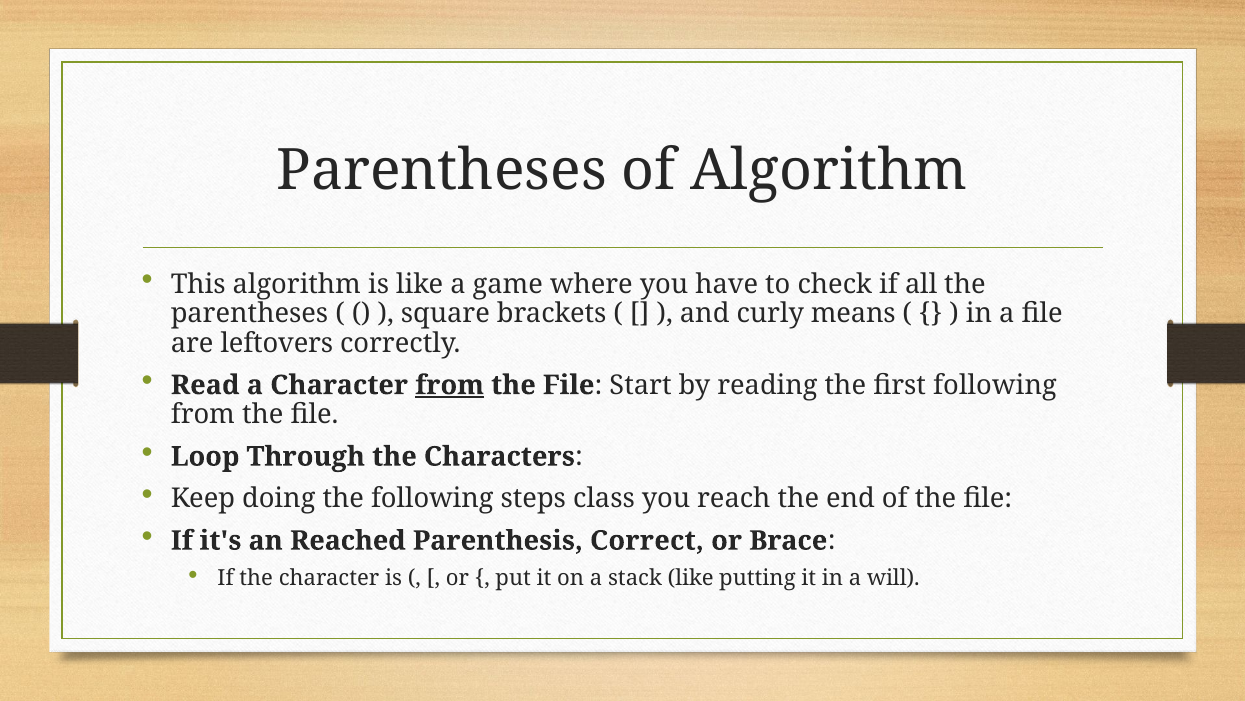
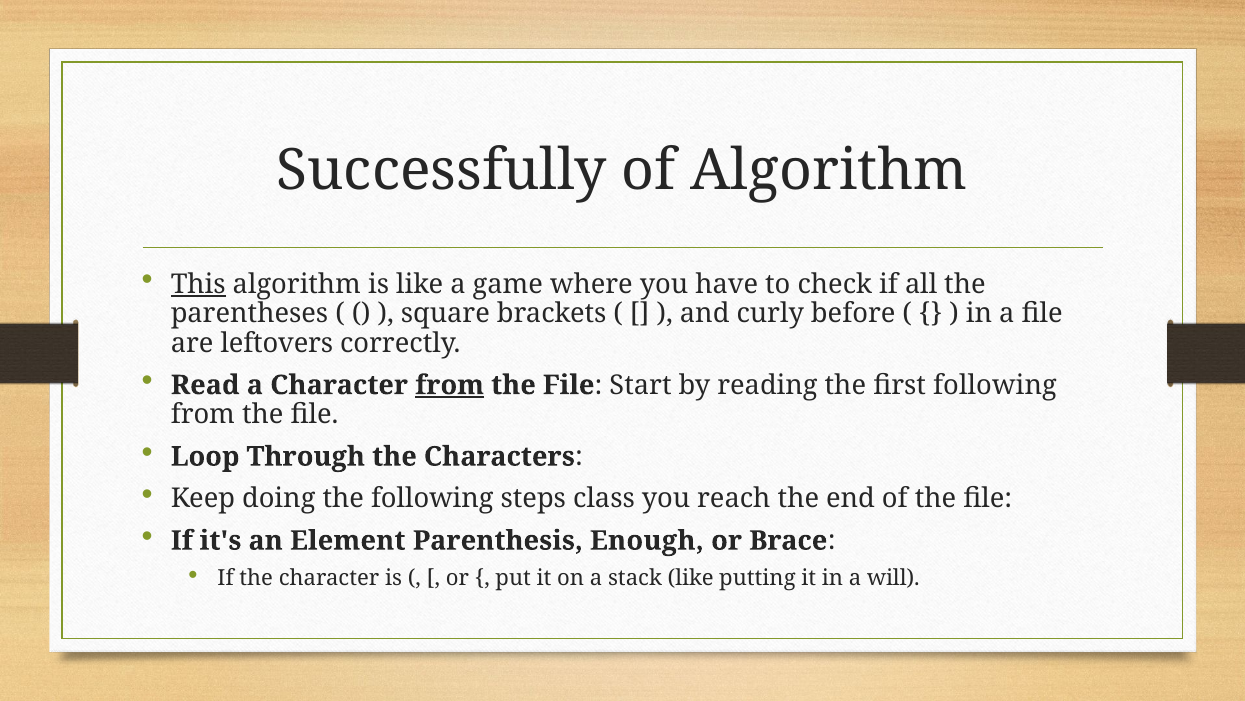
Parentheses: Parentheses -> Successfully (442, 171)
This underline: none -> present (198, 284)
means: means -> before (853, 313)
Reached: Reached -> Element (348, 540)
Correct: Correct -> Enough (647, 540)
